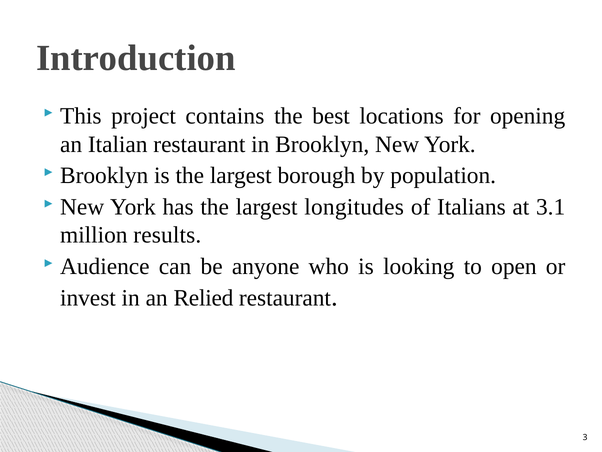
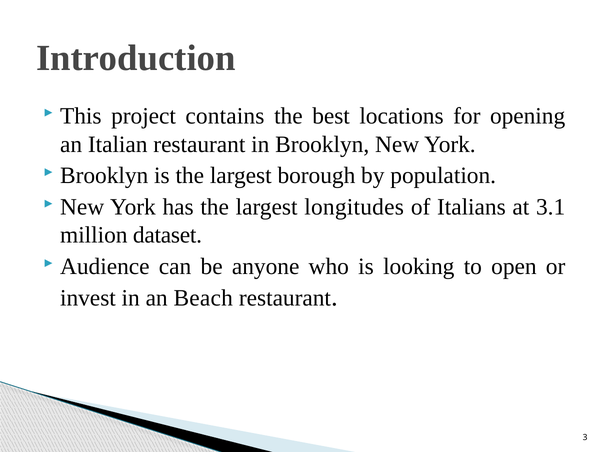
results: results -> dataset (167, 235)
Relied: Relied -> Beach (203, 298)
